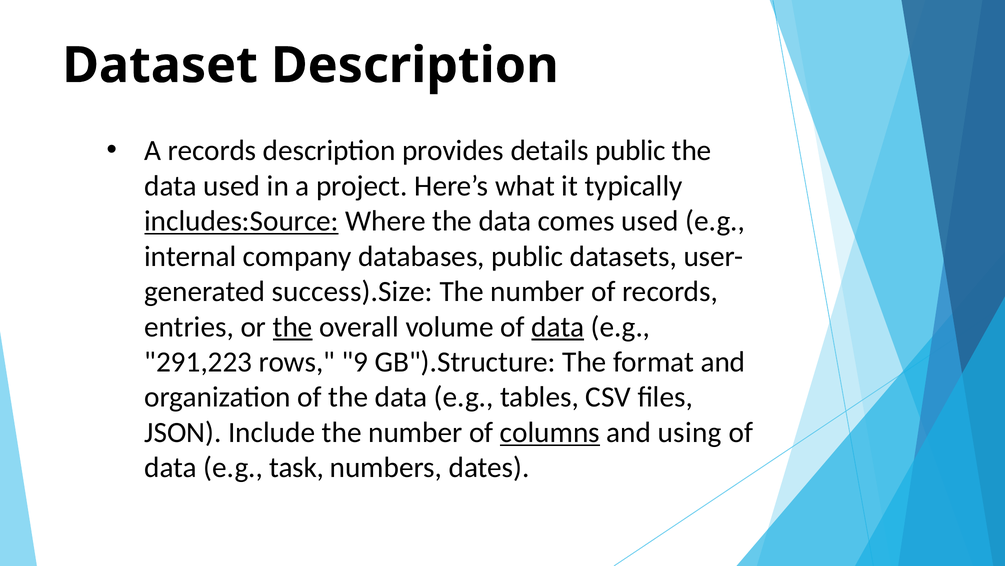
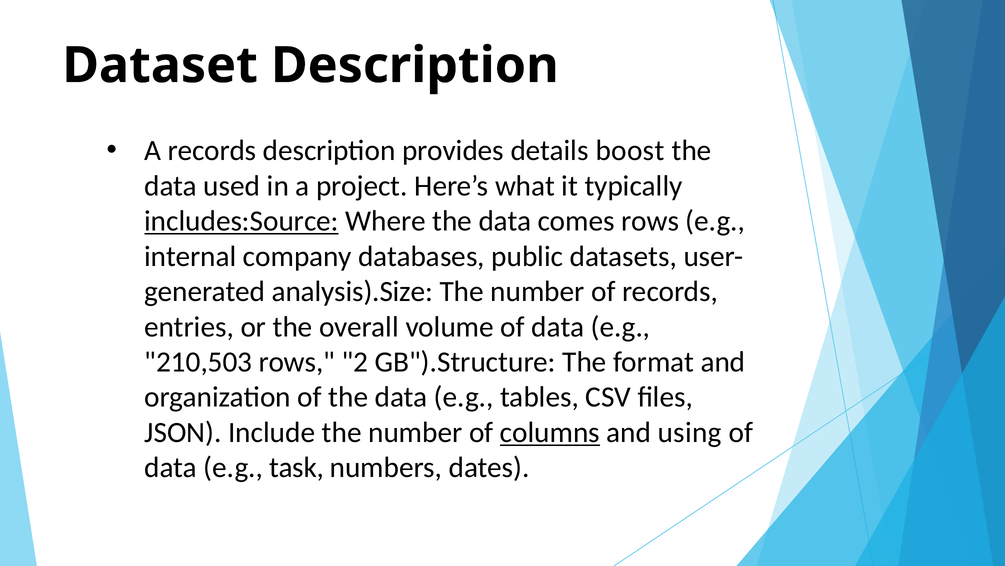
details public: public -> boost (630, 150)
comes used: used -> rows (650, 221)
success).Size: success).Size -> analysis).Size (352, 291)
the underline: present -> none (293, 326)
data underline: present -> none (558, 326)
291,223: 291,223 -> 210,503 (198, 362)
9: 9 -> 2 (355, 362)
